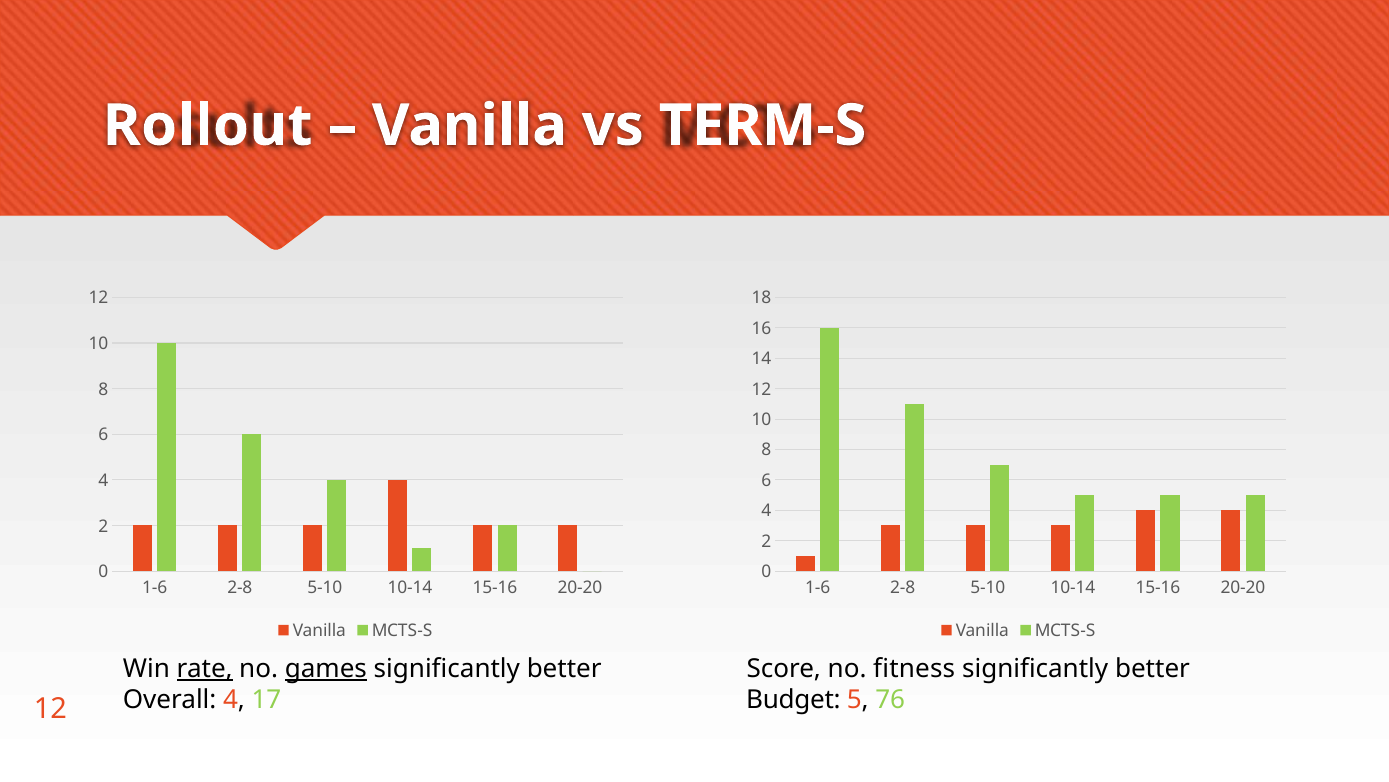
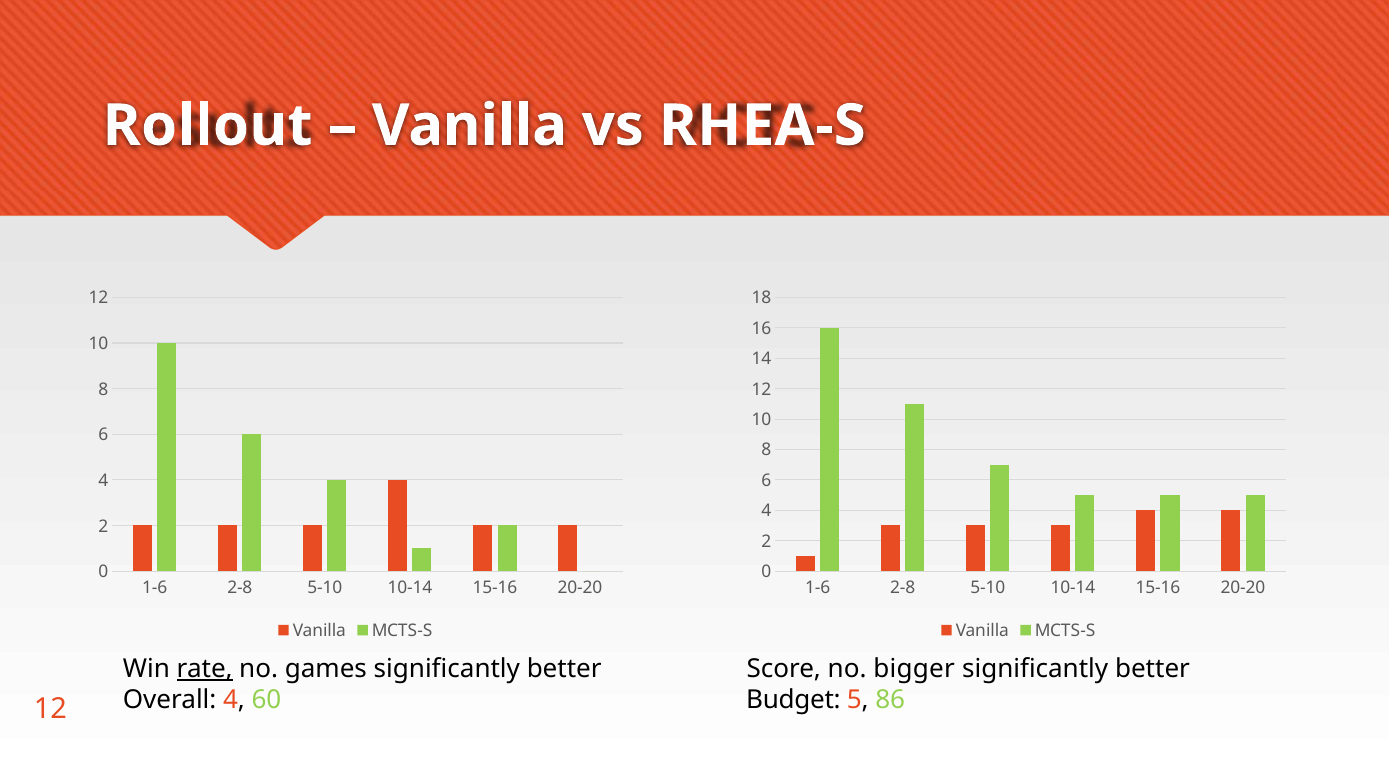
TERM-S: TERM-S -> RHEA-S (762, 126)
games underline: present -> none (326, 668)
fitness: fitness -> bigger (914, 668)
17: 17 -> 60 (266, 700)
76: 76 -> 86 (890, 700)
